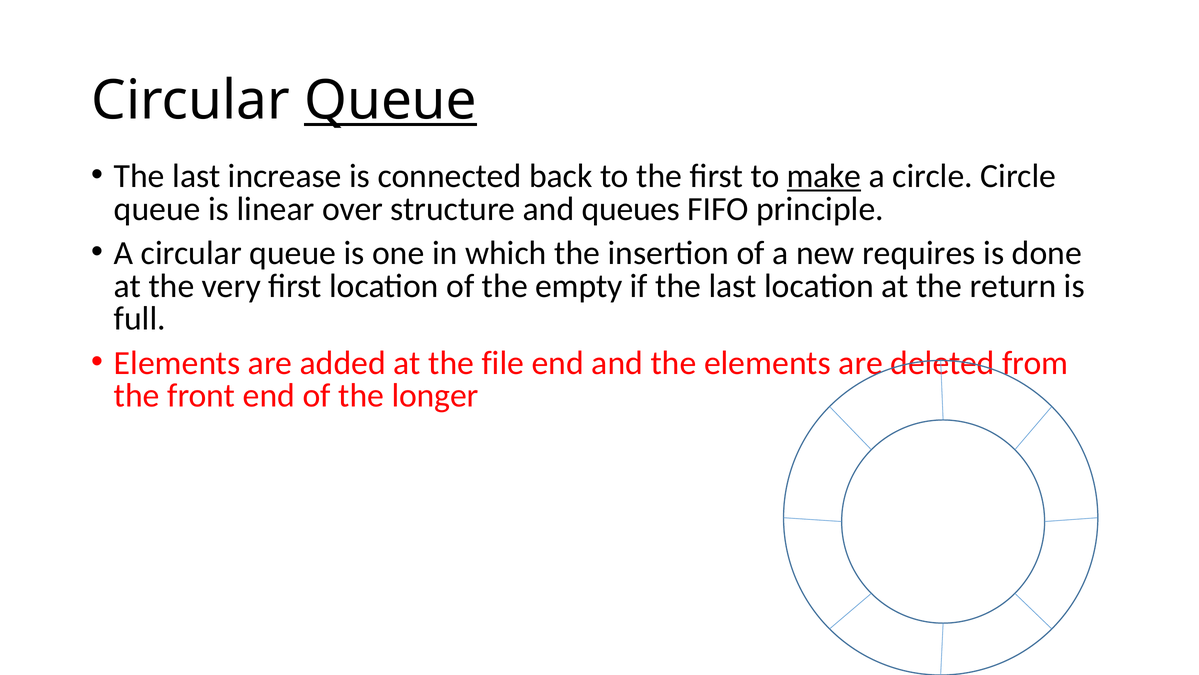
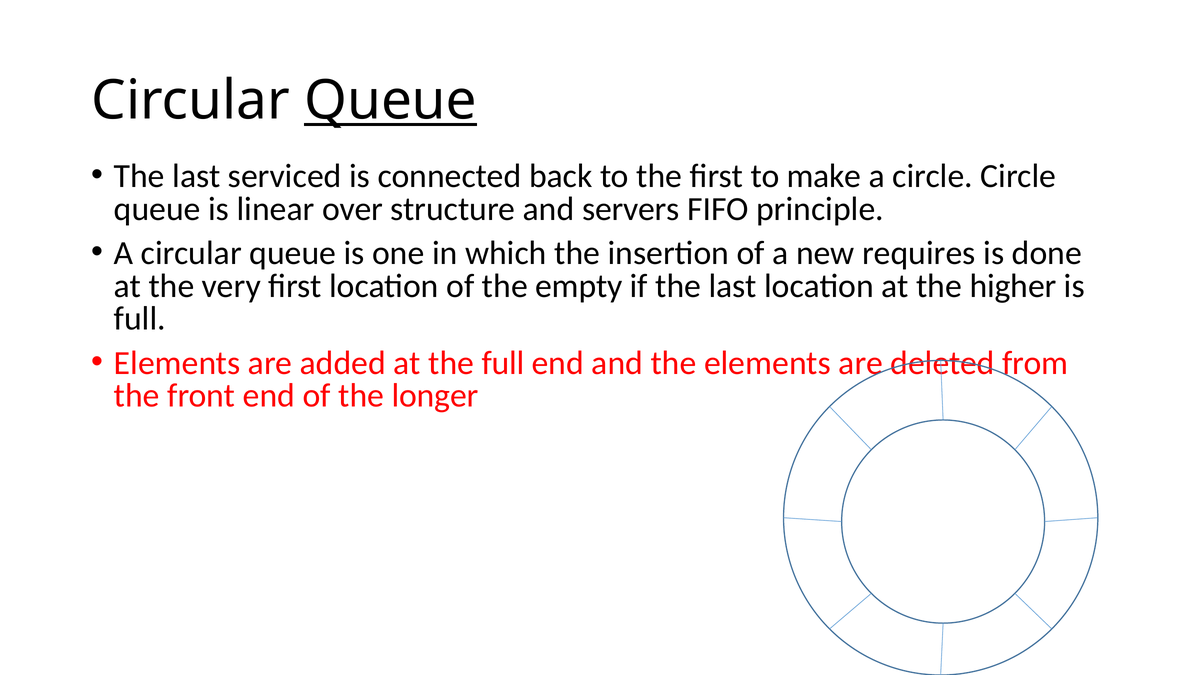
increase: increase -> serviced (285, 176)
make underline: present -> none (824, 176)
queues: queues -> servers (631, 209)
return: return -> higher (1013, 286)
the file: file -> full (503, 363)
